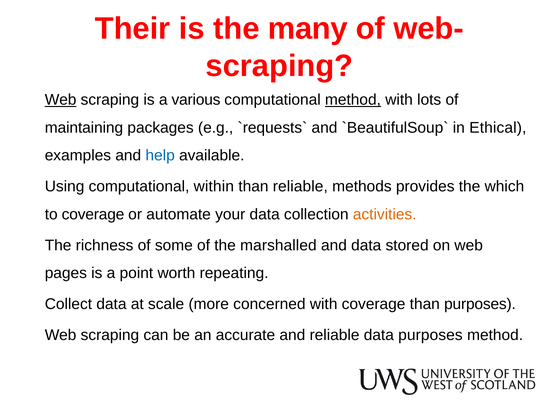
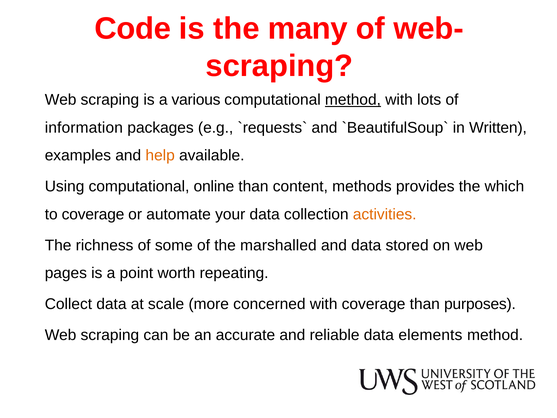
Their: Their -> Code (133, 29)
Web underline: present -> none (61, 100)
maintaining: maintaining -> information (84, 128)
Ethical: Ethical -> Written (498, 128)
help colour: blue -> orange (160, 155)
within: within -> online (214, 186)
than reliable: reliable -> content (300, 186)
data purposes: purposes -> elements (430, 335)
